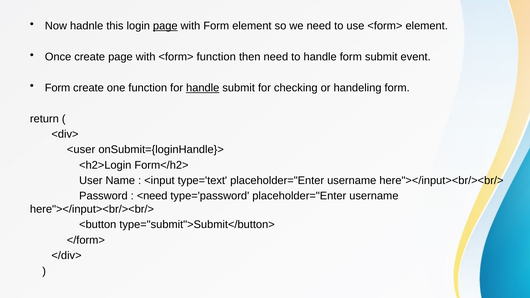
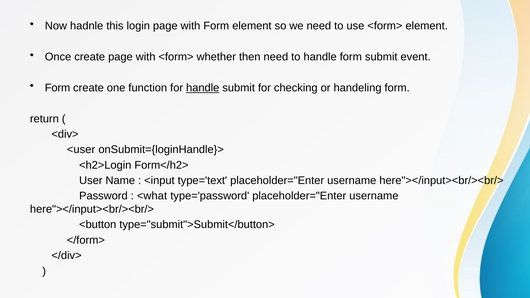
page underline: present -> none (165, 26)
<form> function: function -> whether (216, 57)
<need: <need -> <what (152, 196)
